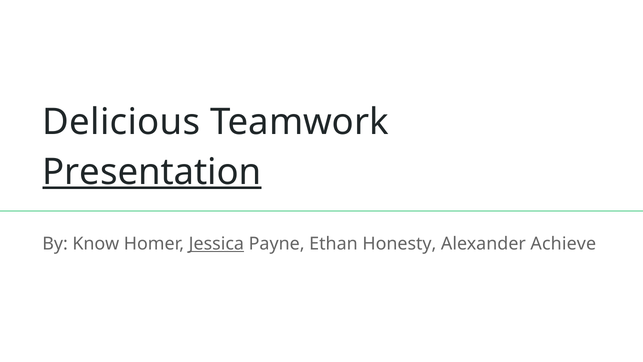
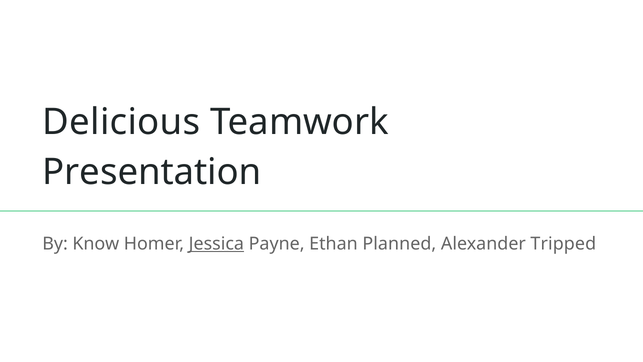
Presentation underline: present -> none (152, 172)
Honesty: Honesty -> Planned (399, 244)
Achieve: Achieve -> Tripped (563, 244)
